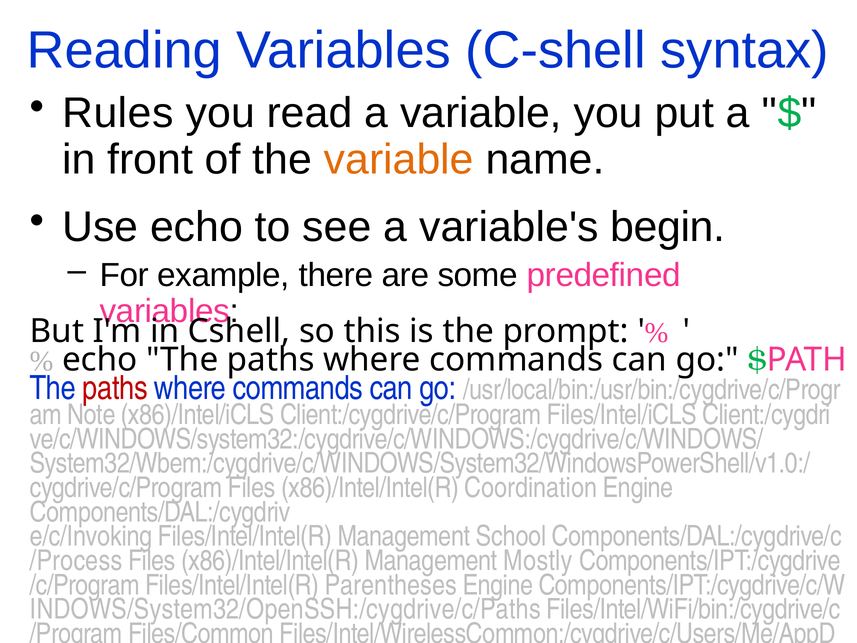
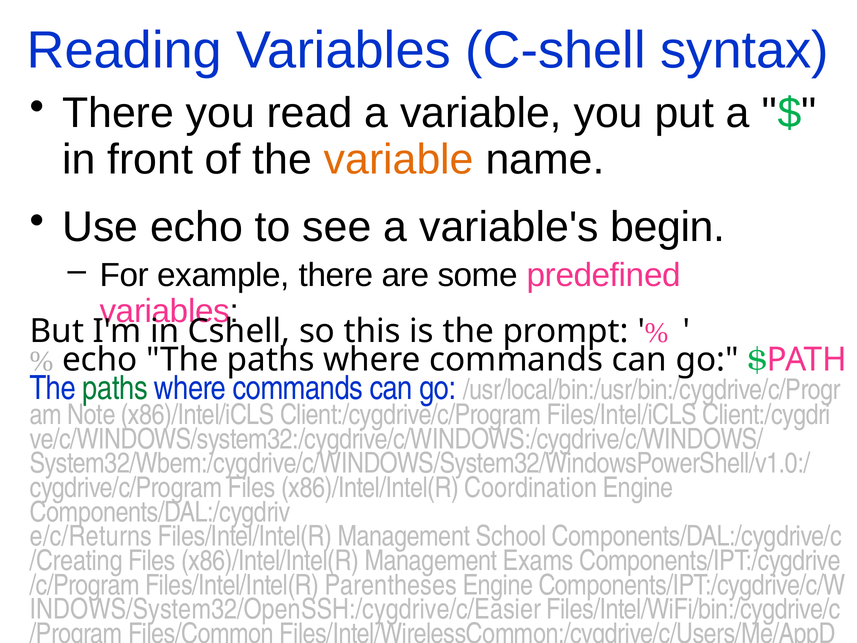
Rules: Rules -> There (118, 113)
paths colour: red -> green (115, 388)
e/c/Invoking: e/c/Invoking -> e/c/Returns (91, 536)
/Process: /Process -> /Creating (76, 561)
Mostly: Mostly -> Exams (538, 561)
INDOWS/System32/OpenSSH:/cygdrive/c/Paths: INDOWS/System32/OpenSSH:/cygdrive/c/Paths -> INDOWS/System32/OpenSSH:/cygdrive/c/Easier (285, 609)
